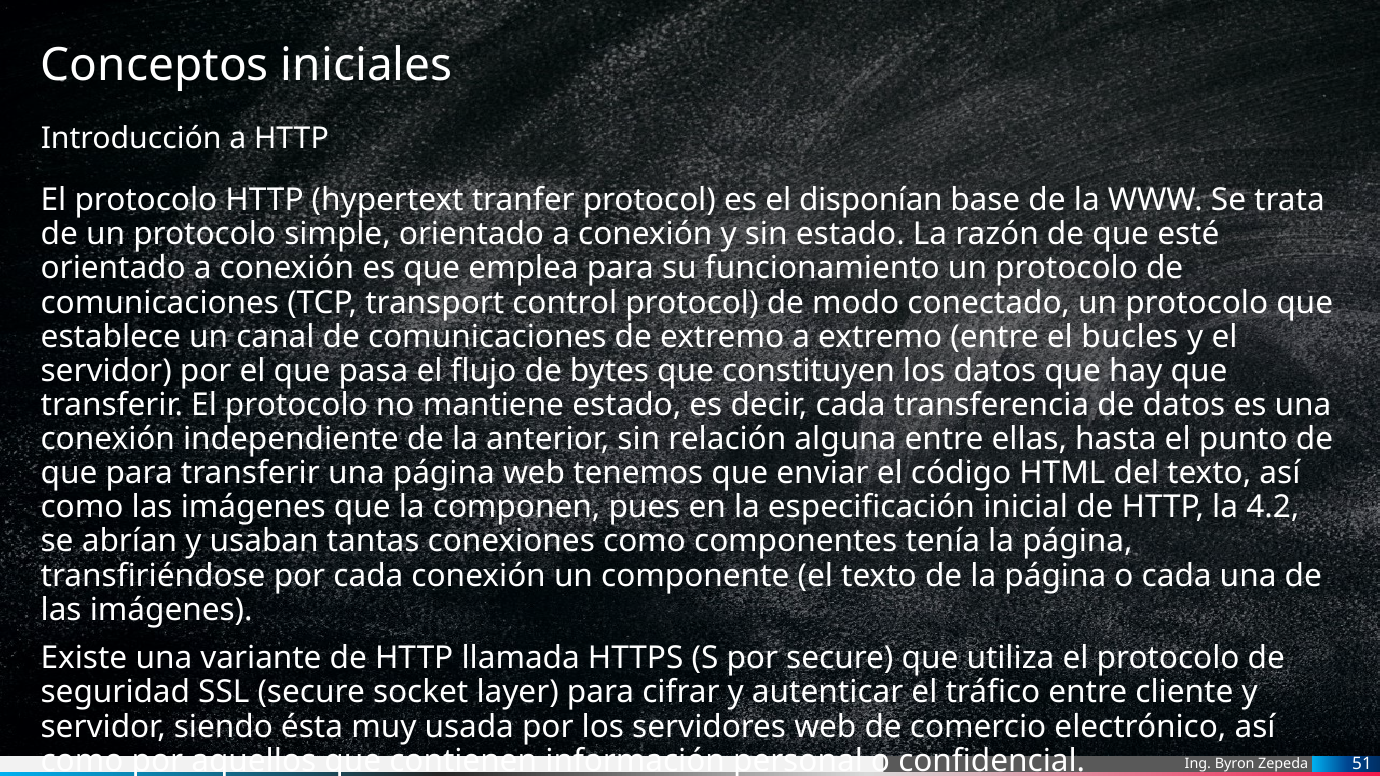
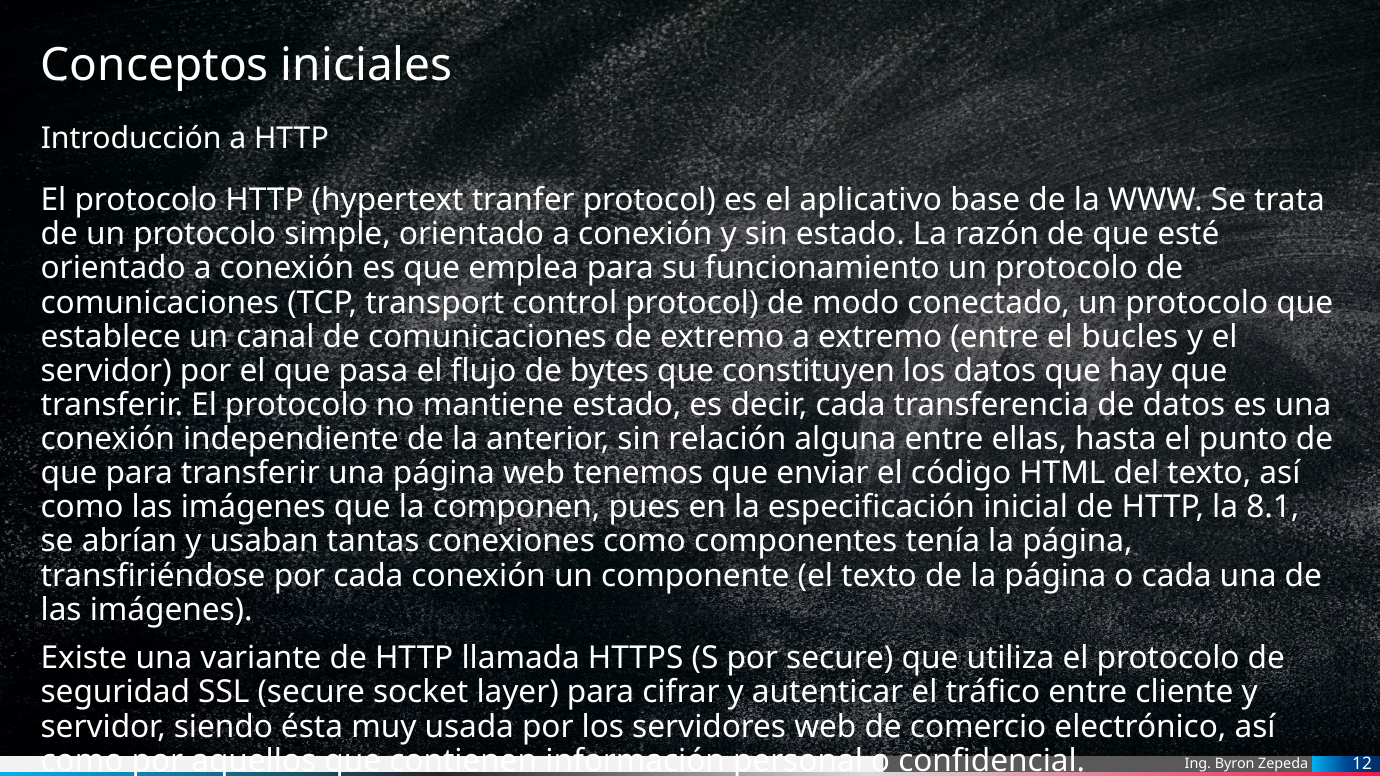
disponían: disponían -> aplicativo (871, 200)
4.2: 4.2 -> 8.1 (1273, 508)
51: 51 -> 12 (1362, 764)
